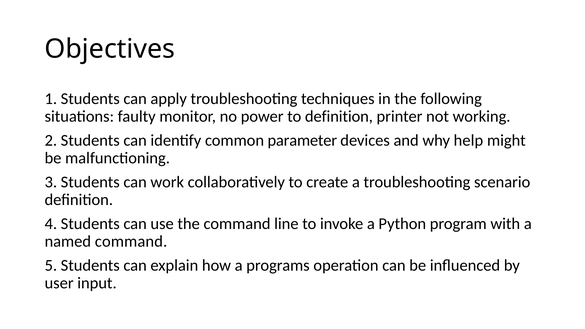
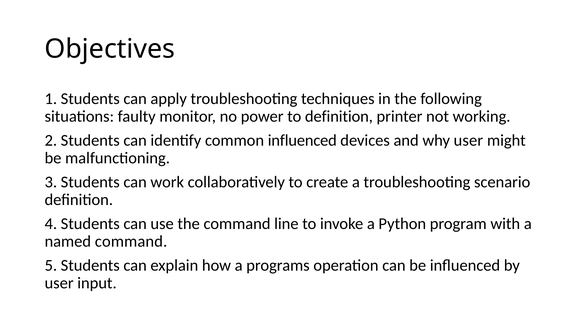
common parameter: parameter -> influenced (302, 140)
why help: help -> user (468, 140)
